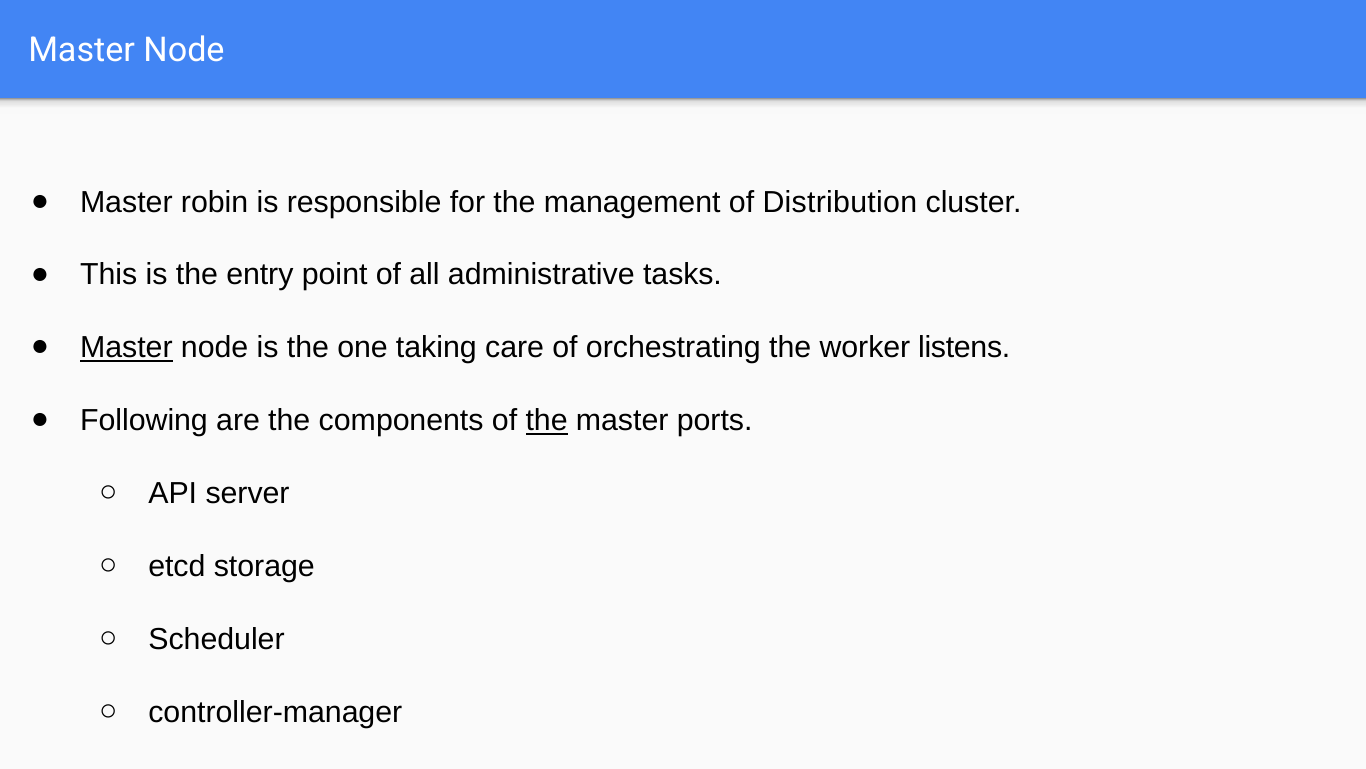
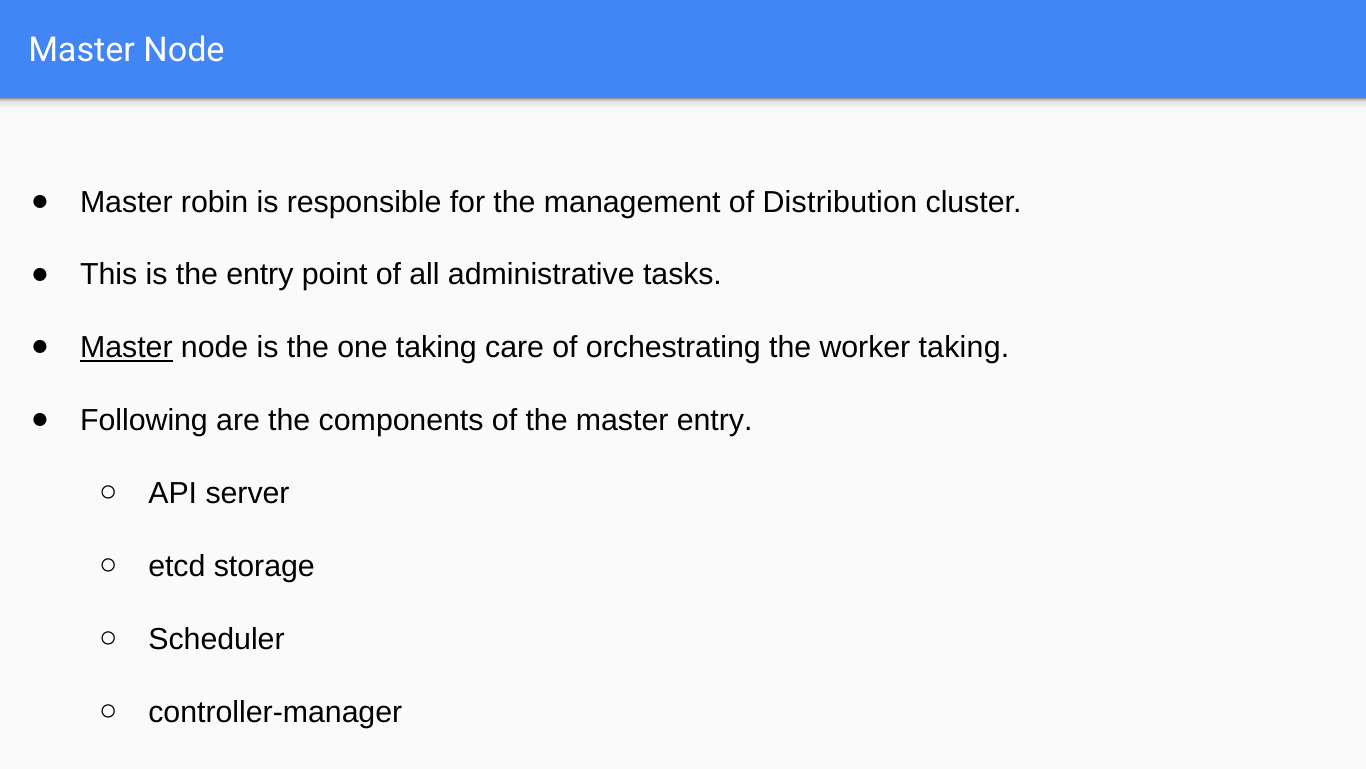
worker listens: listens -> taking (964, 347)
the underline: present -> none (547, 420)
master ports: ports -> entry (715, 420)
